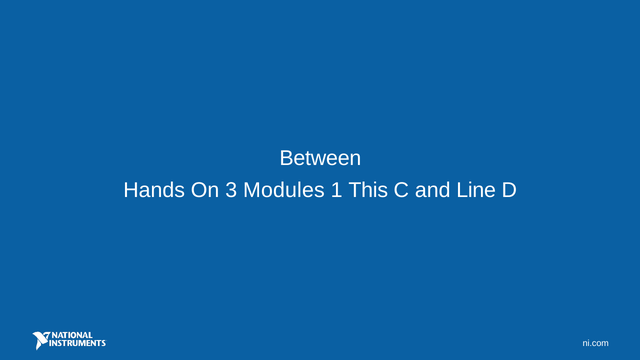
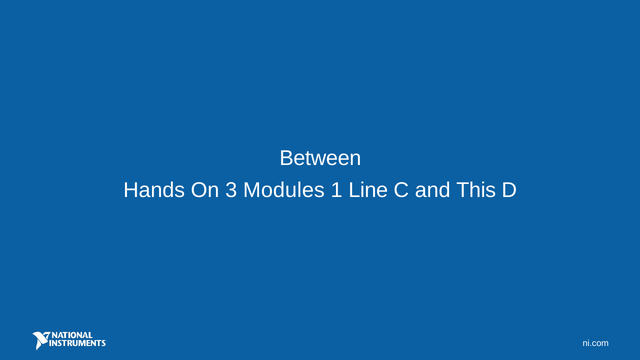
This: This -> Line (368, 190)
Line: Line -> This (476, 190)
